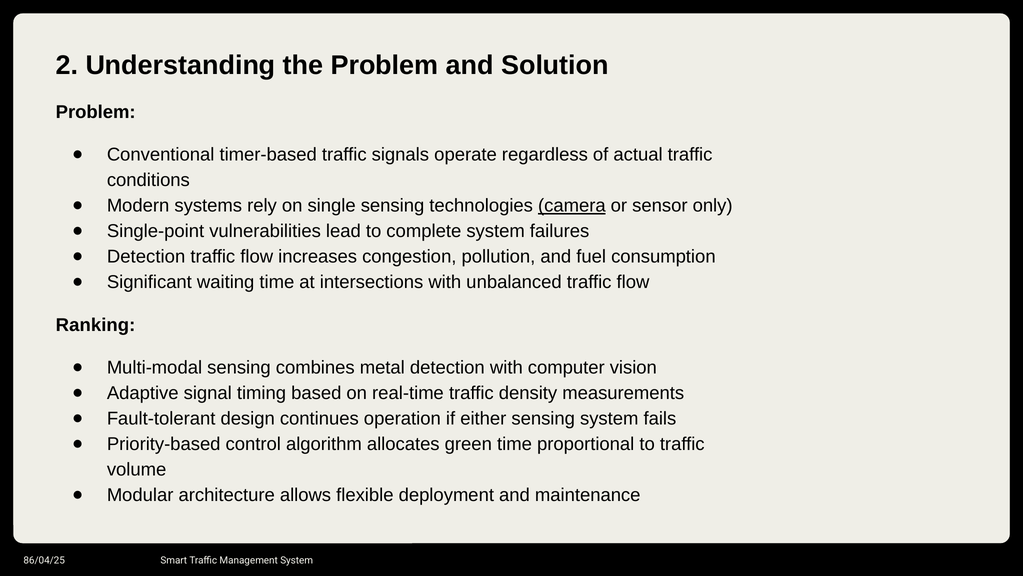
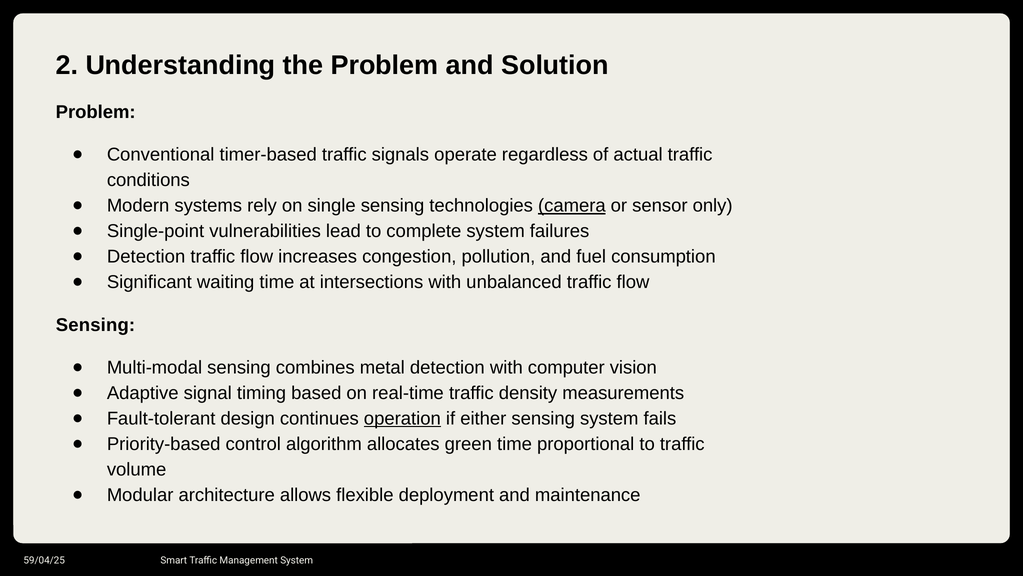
Ranking: Ranking -> Sensing (95, 325)
operation underline: none -> present (402, 418)
86/04/25: 86/04/25 -> 59/04/25 (44, 560)
